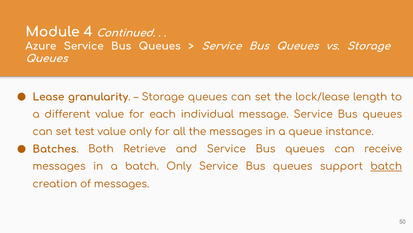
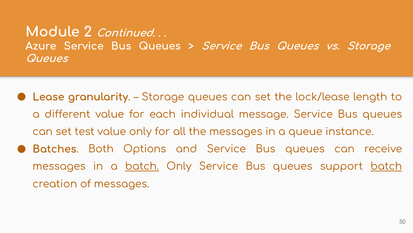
4: 4 -> 2 (88, 32)
Retrieve: Retrieve -> Options (145, 149)
batch underline: none -> present (142, 166)
